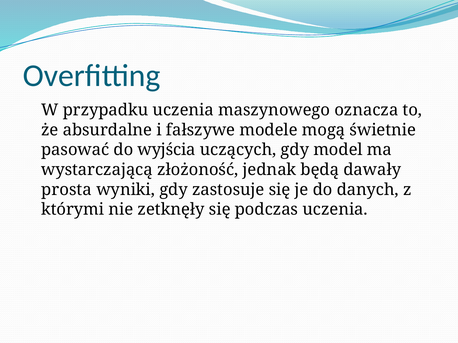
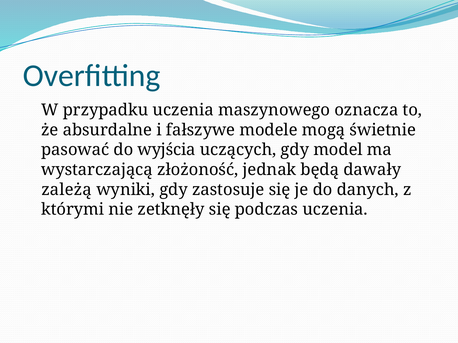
prosta: prosta -> zależą (67, 190)
